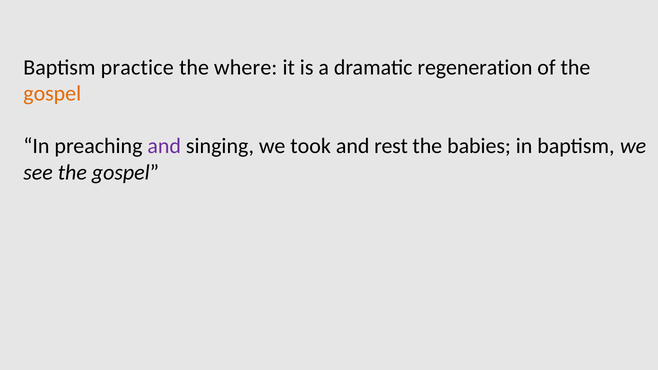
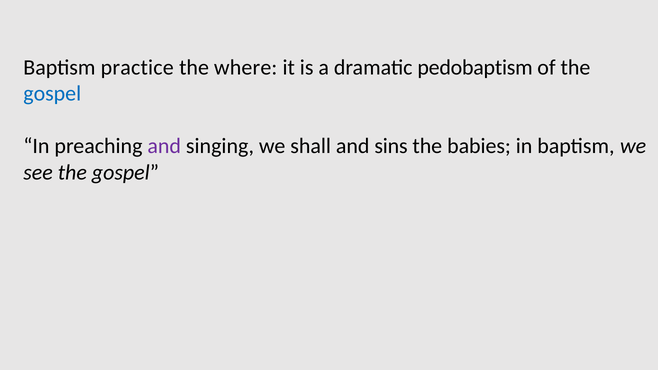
regeneration: regeneration -> pedobaptism (475, 67)
gospel colour: orange -> blue (52, 94)
took: took -> shall (311, 146)
rest: rest -> sins (391, 146)
